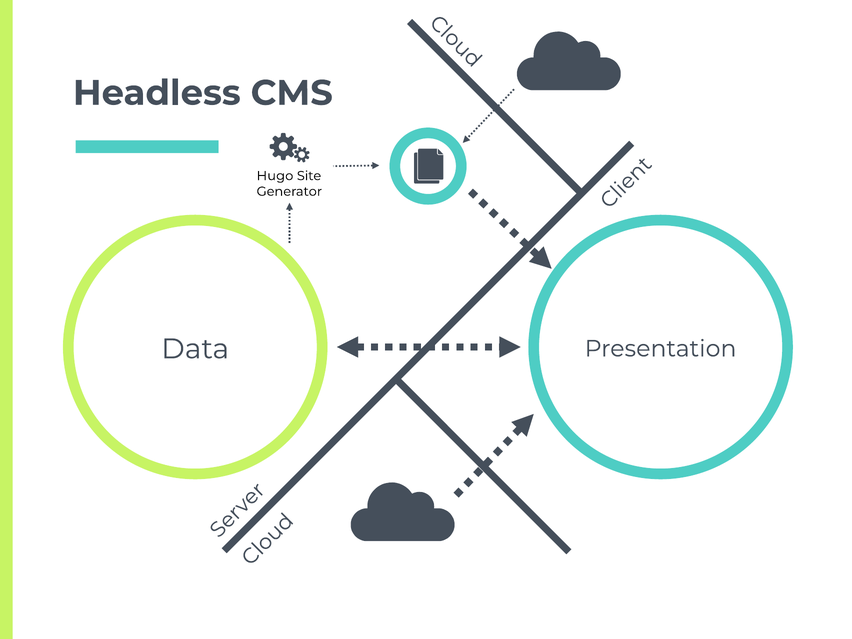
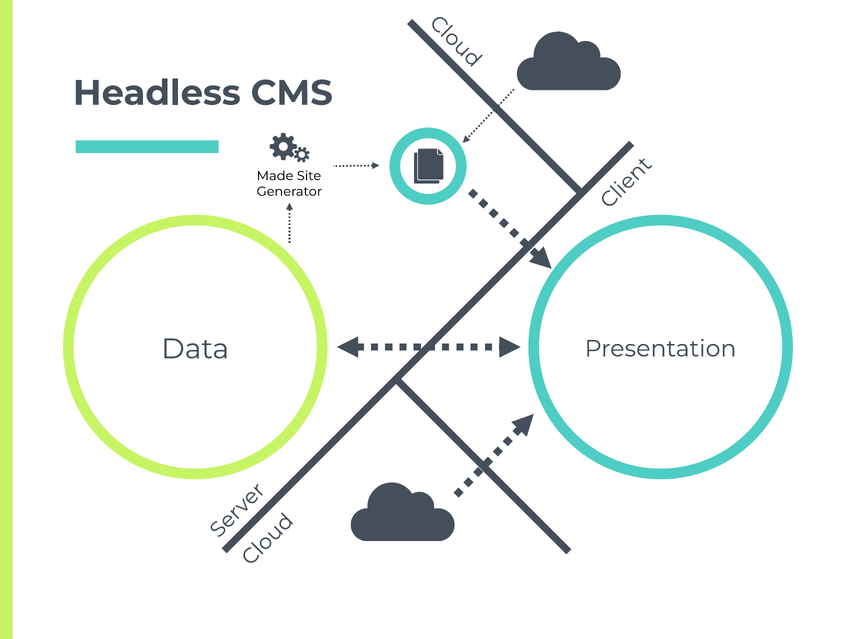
Hugo: Hugo -> Made (275, 176)
